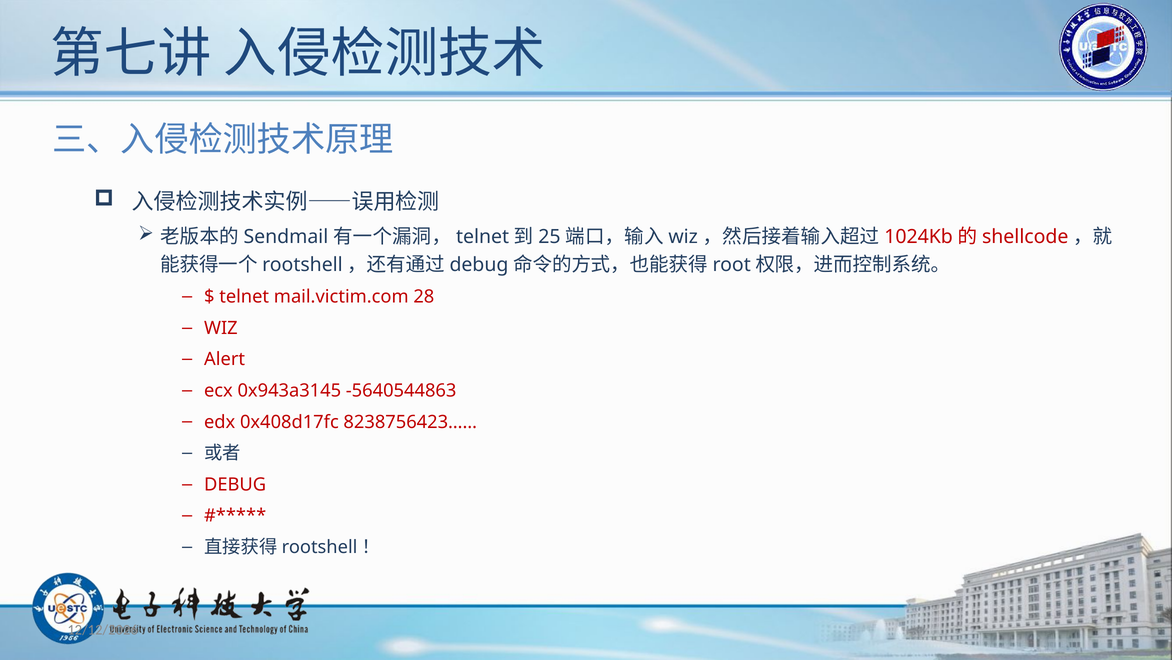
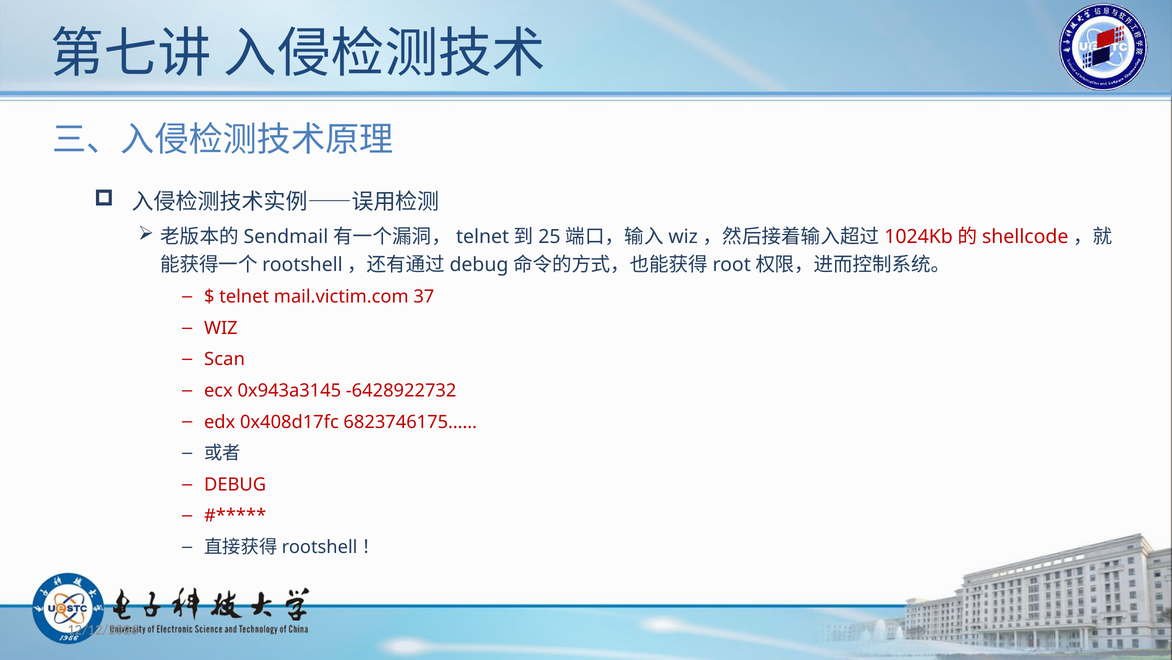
28: 28 -> 37 (424, 296)
Alert: Alert -> Scan (225, 359)
-5640544863: -5640544863 -> -6428922732 (401, 390)
8238756423……: 8238756423…… -> 6823746175…… (410, 421)
